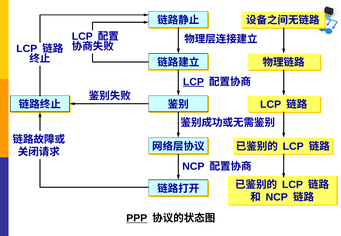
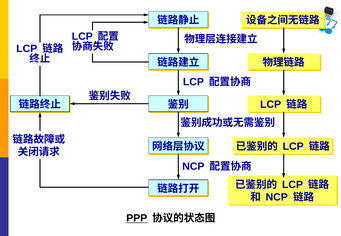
LCP underline: present -> none (193, 82)
